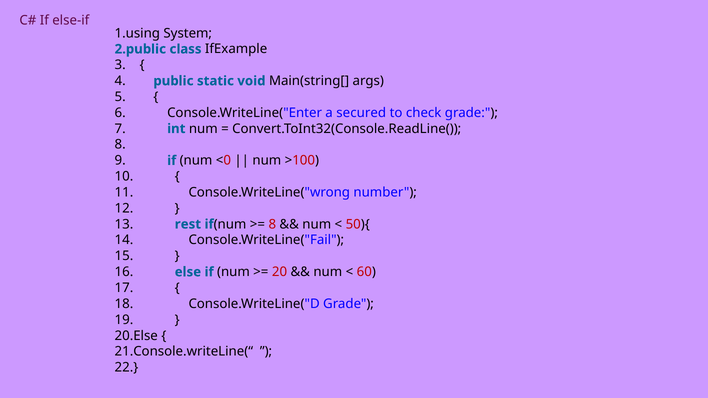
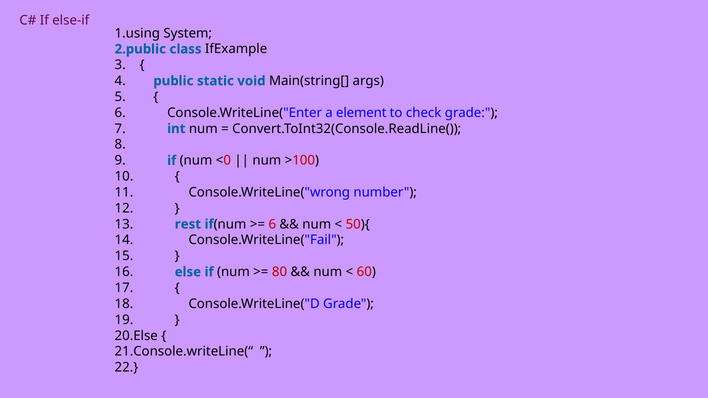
secured: secured -> element (361, 113)
8: 8 -> 6 (272, 224)
20: 20 -> 80 (280, 272)
